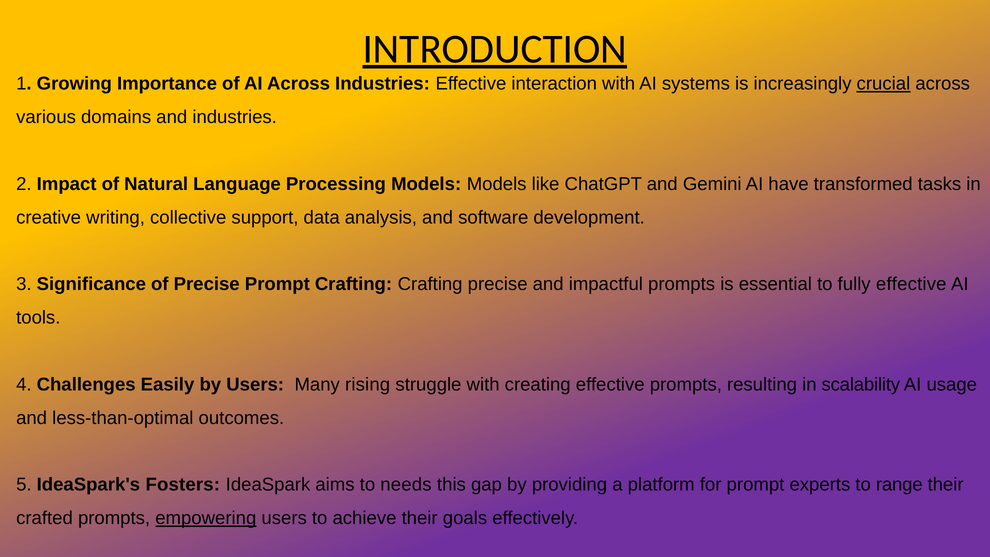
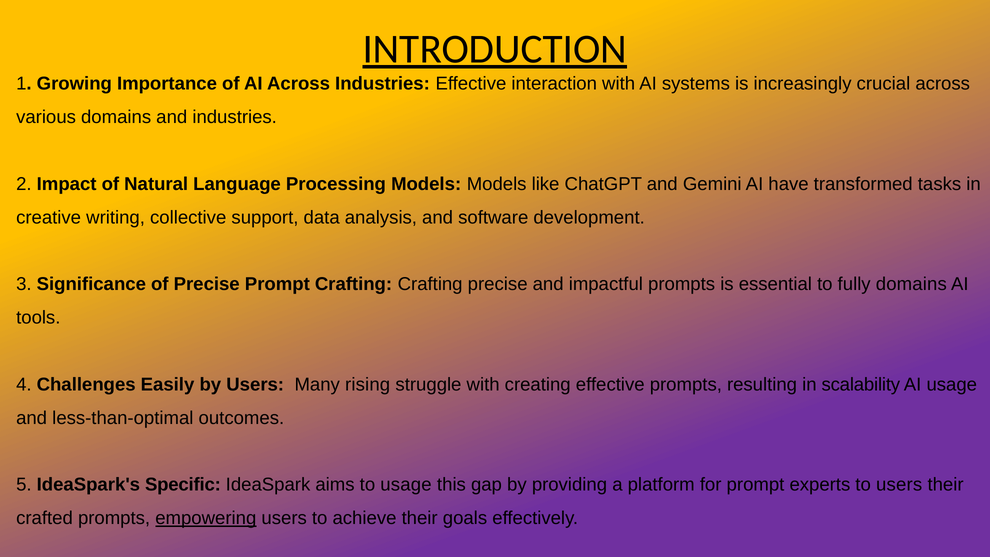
crucial underline: present -> none (883, 84)
fully effective: effective -> domains (911, 284)
Fosters: Fosters -> Specific (183, 485)
to needs: needs -> usage (406, 485)
to range: range -> users (899, 485)
